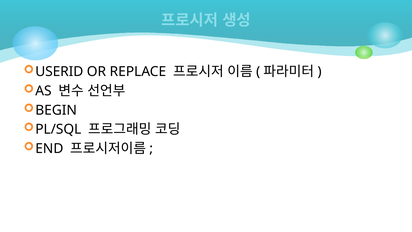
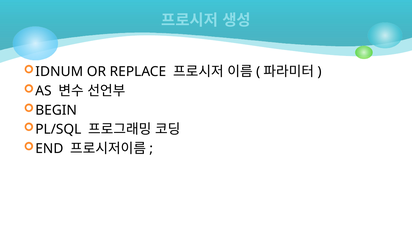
USERID: USERID -> IDNUM (59, 72)
